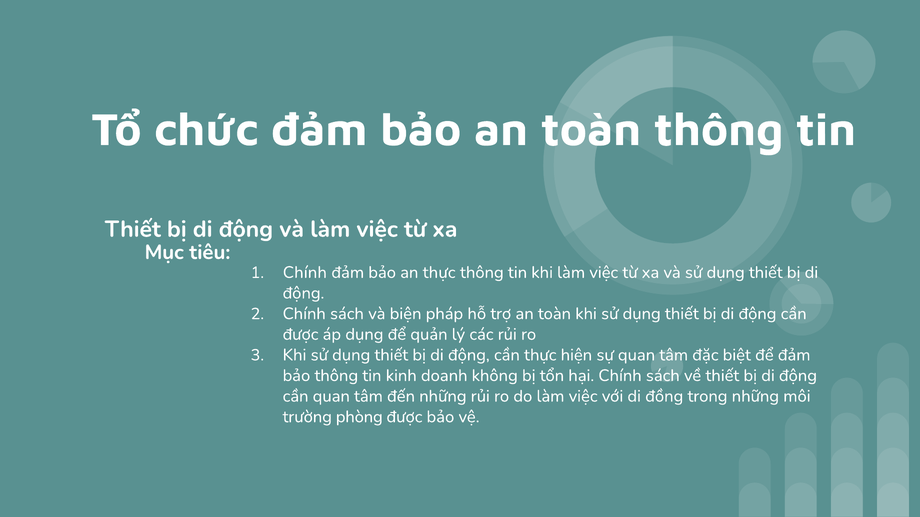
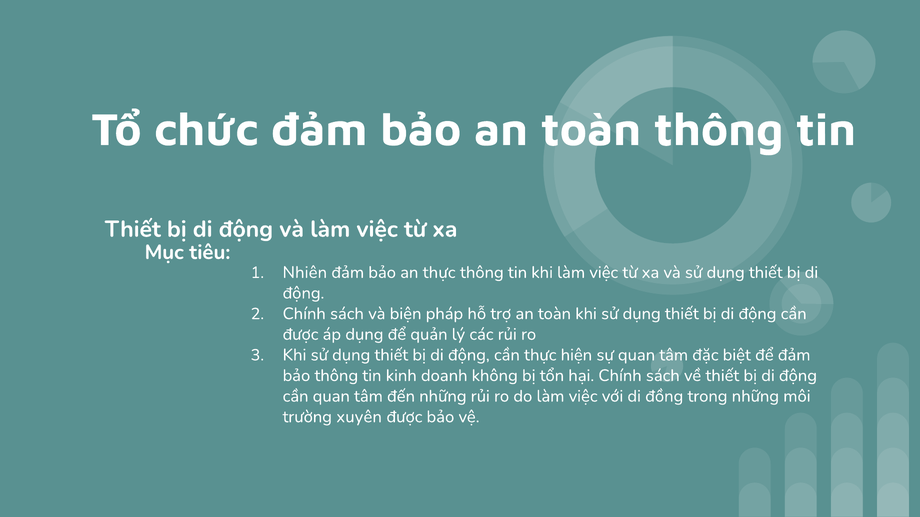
Chính: Chính -> Nhiên (305, 273)
phòng: phòng -> xuyên (359, 417)
